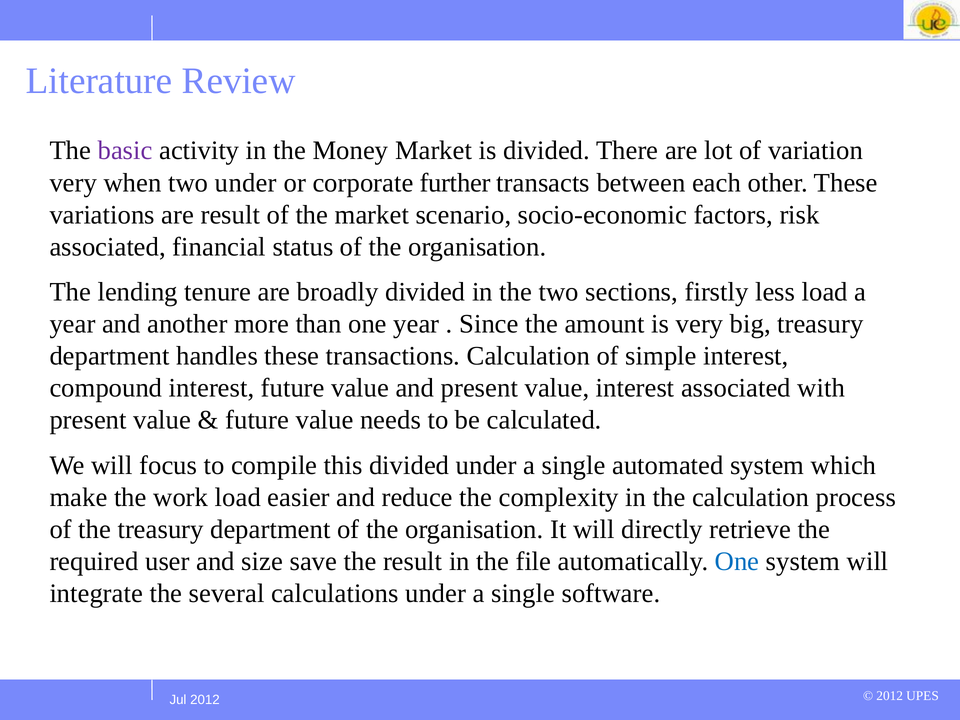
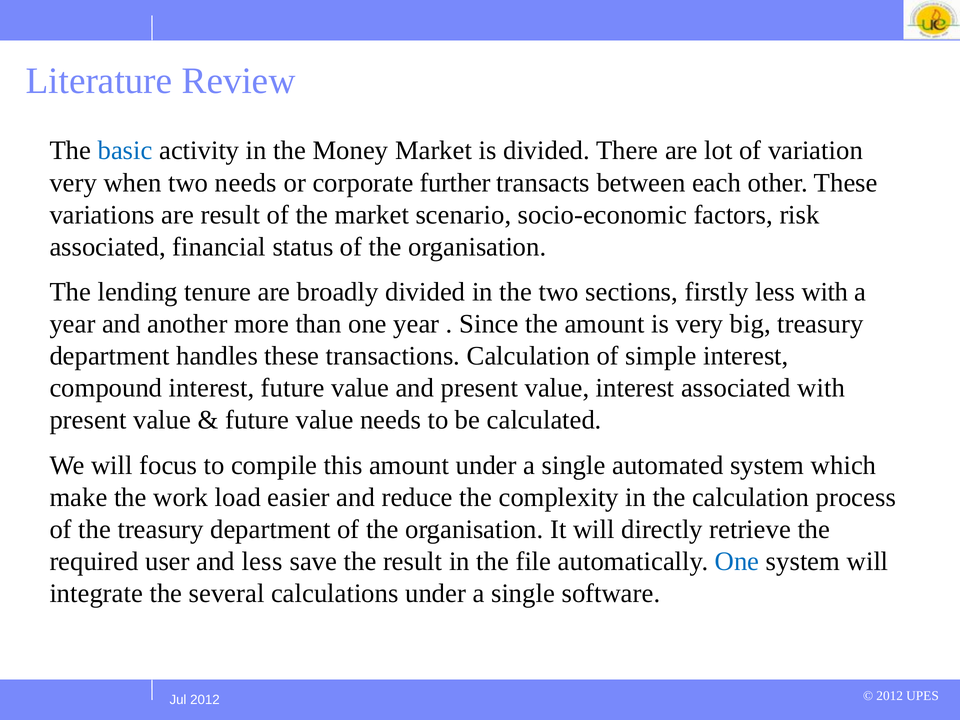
basic colour: purple -> blue (125, 151)
two under: under -> needs (246, 183)
less load: load -> with (825, 292)
this divided: divided -> amount (409, 465)
and size: size -> less (262, 562)
